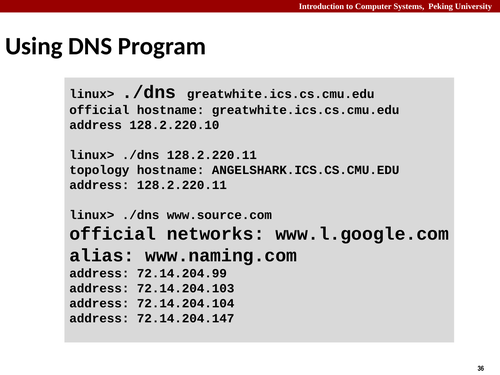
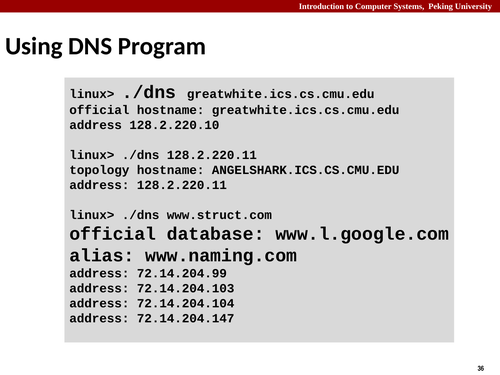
www.source.com: www.source.com -> www.struct.com (219, 215)
networks: networks -> database (216, 234)
